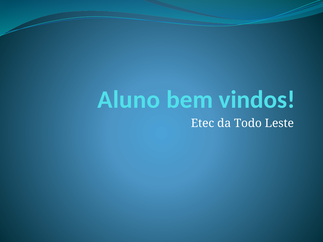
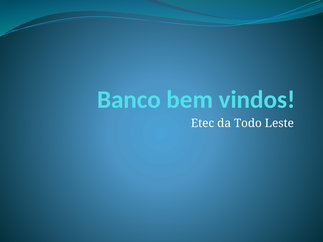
Aluno: Aluno -> Banco (129, 100)
